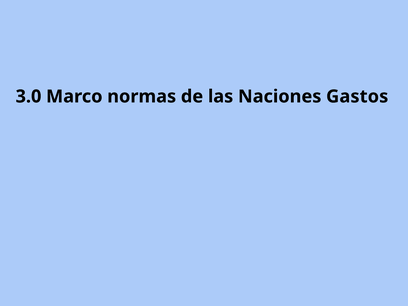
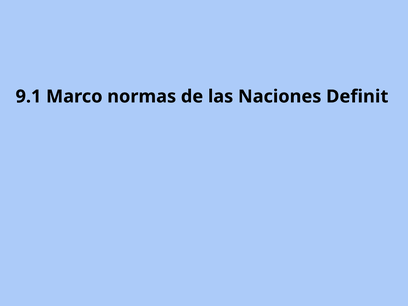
3.0: 3.0 -> 9.1 (28, 96)
Gastos: Gastos -> Definit (357, 96)
